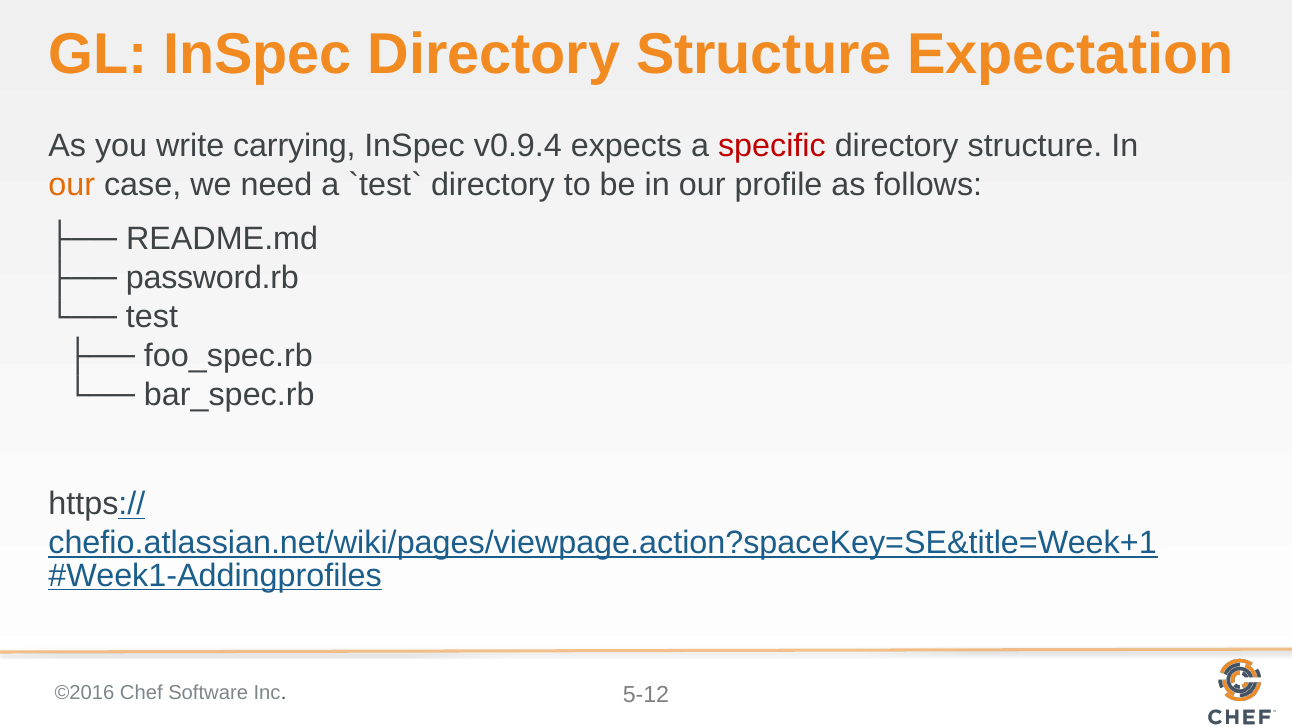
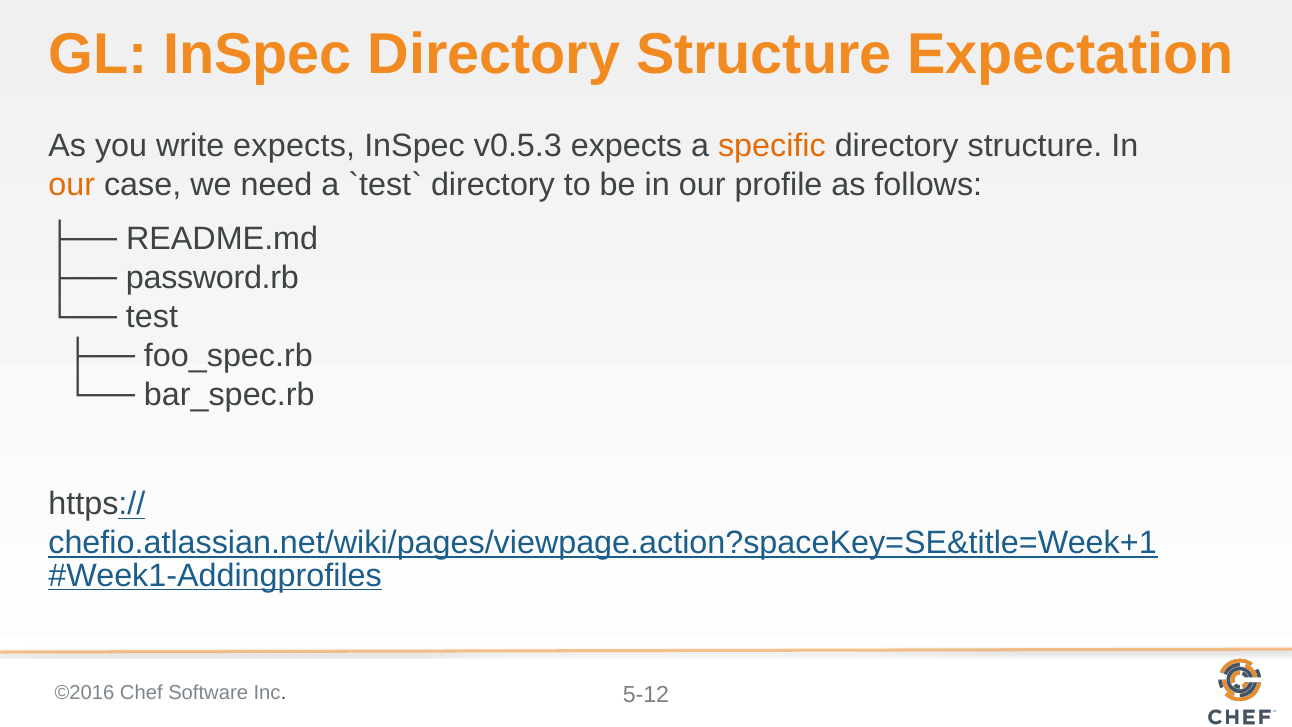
write carrying: carrying -> expects (294, 146)
v0.9.4: v0.9.4 -> v0.5.3 (518, 146)
specific colour: red -> orange (772, 146)
